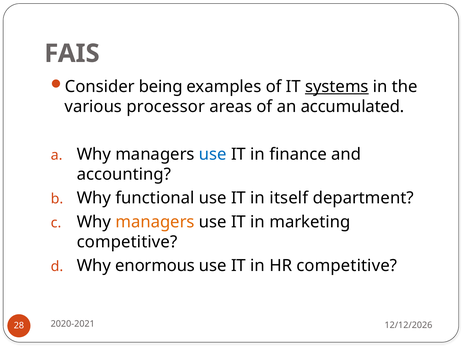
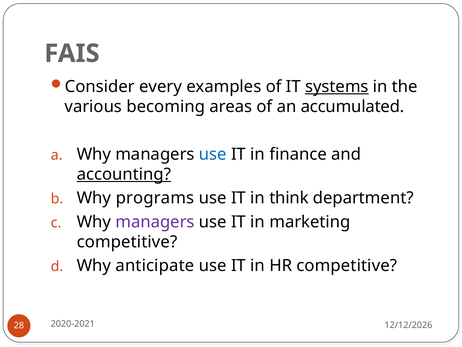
being: being -> every (161, 87)
processor: processor -> becoming (166, 107)
accounting underline: none -> present (124, 174)
functional: functional -> programs (155, 198)
itself: itself -> think (289, 198)
managers colour: orange -> purple (155, 222)
enormous: enormous -> anticipate (155, 265)
